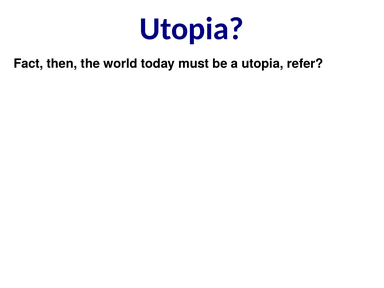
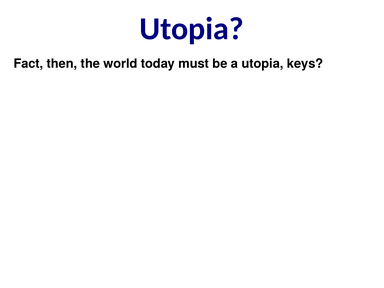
refer: refer -> keys (305, 64)
